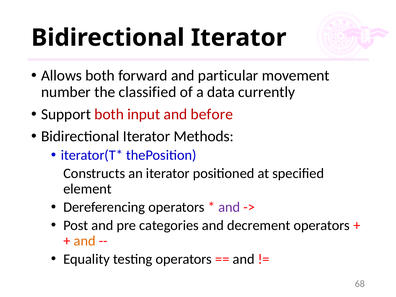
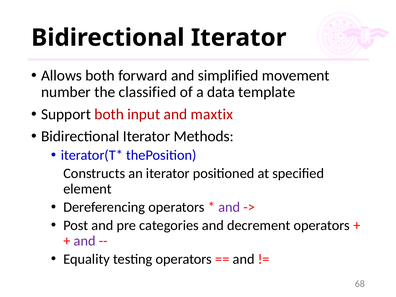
particular: particular -> simplified (228, 76)
currently: currently -> template (267, 92)
before: before -> maxtix (212, 114)
and colour: orange -> purple (85, 241)
